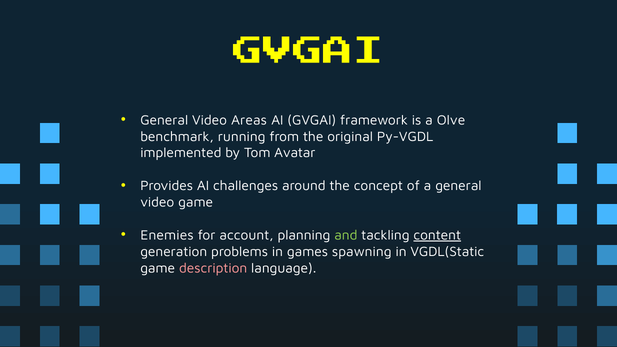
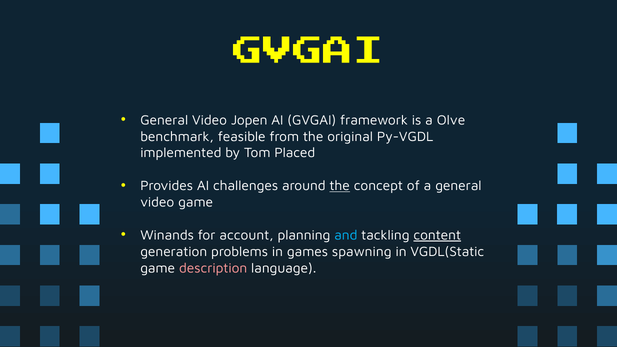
Areas: Areas -> Jopen (249, 120)
running: running -> feasible (242, 137)
Avatar: Avatar -> Placed (295, 153)
the underline: none -> present (340, 186)
Enemies: Enemies -> Winands (167, 235)
and colour: light green -> light blue (346, 235)
